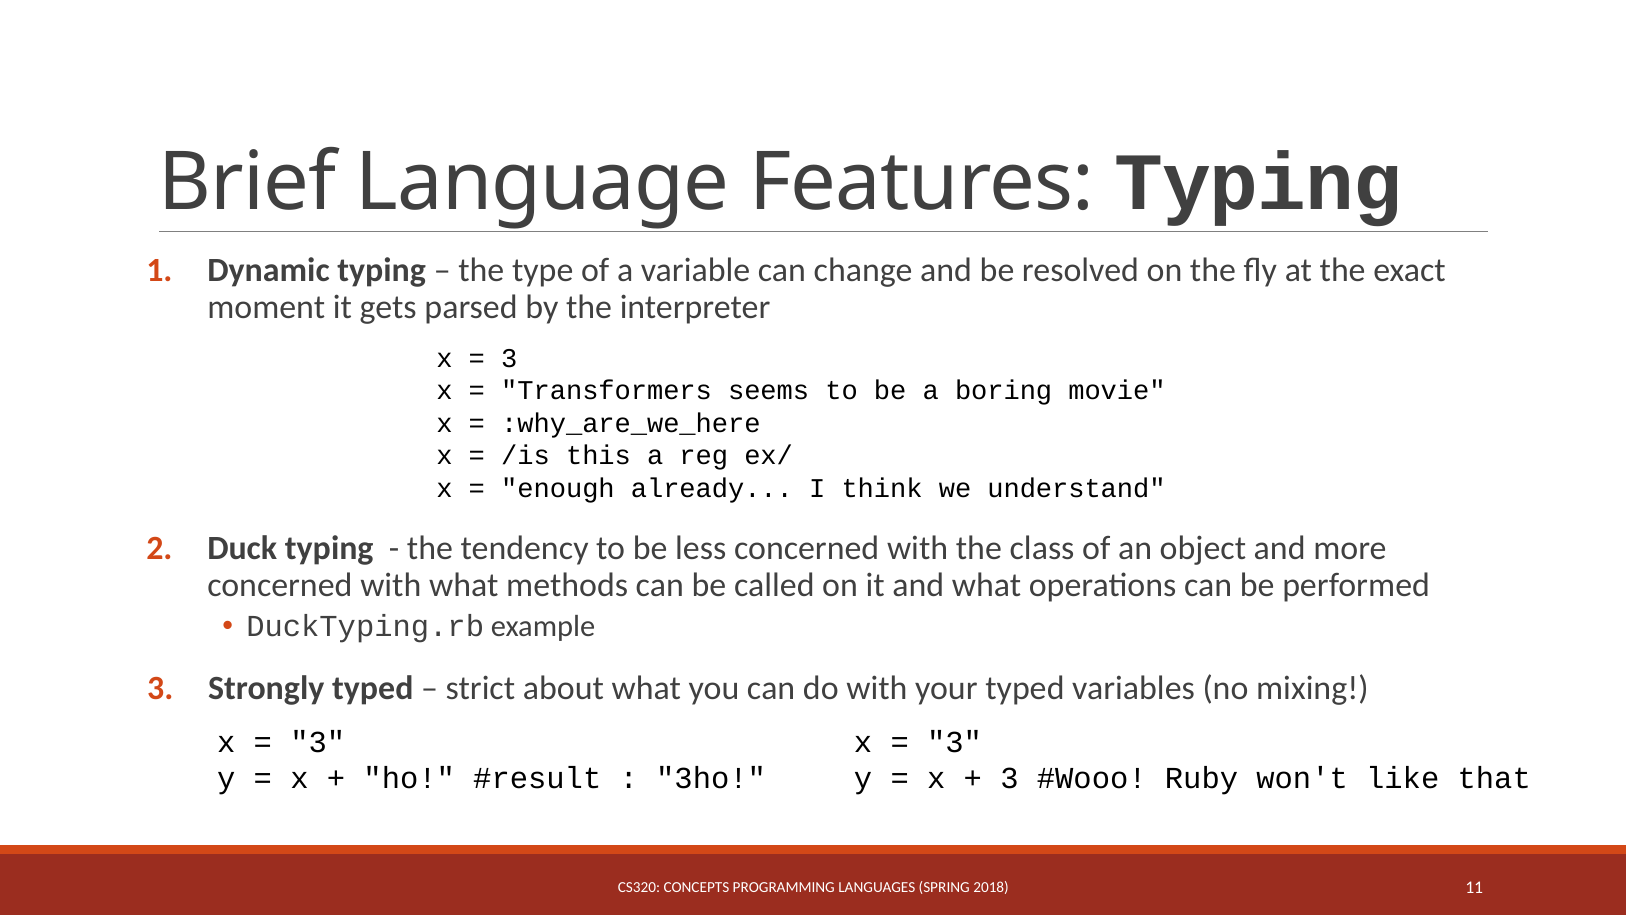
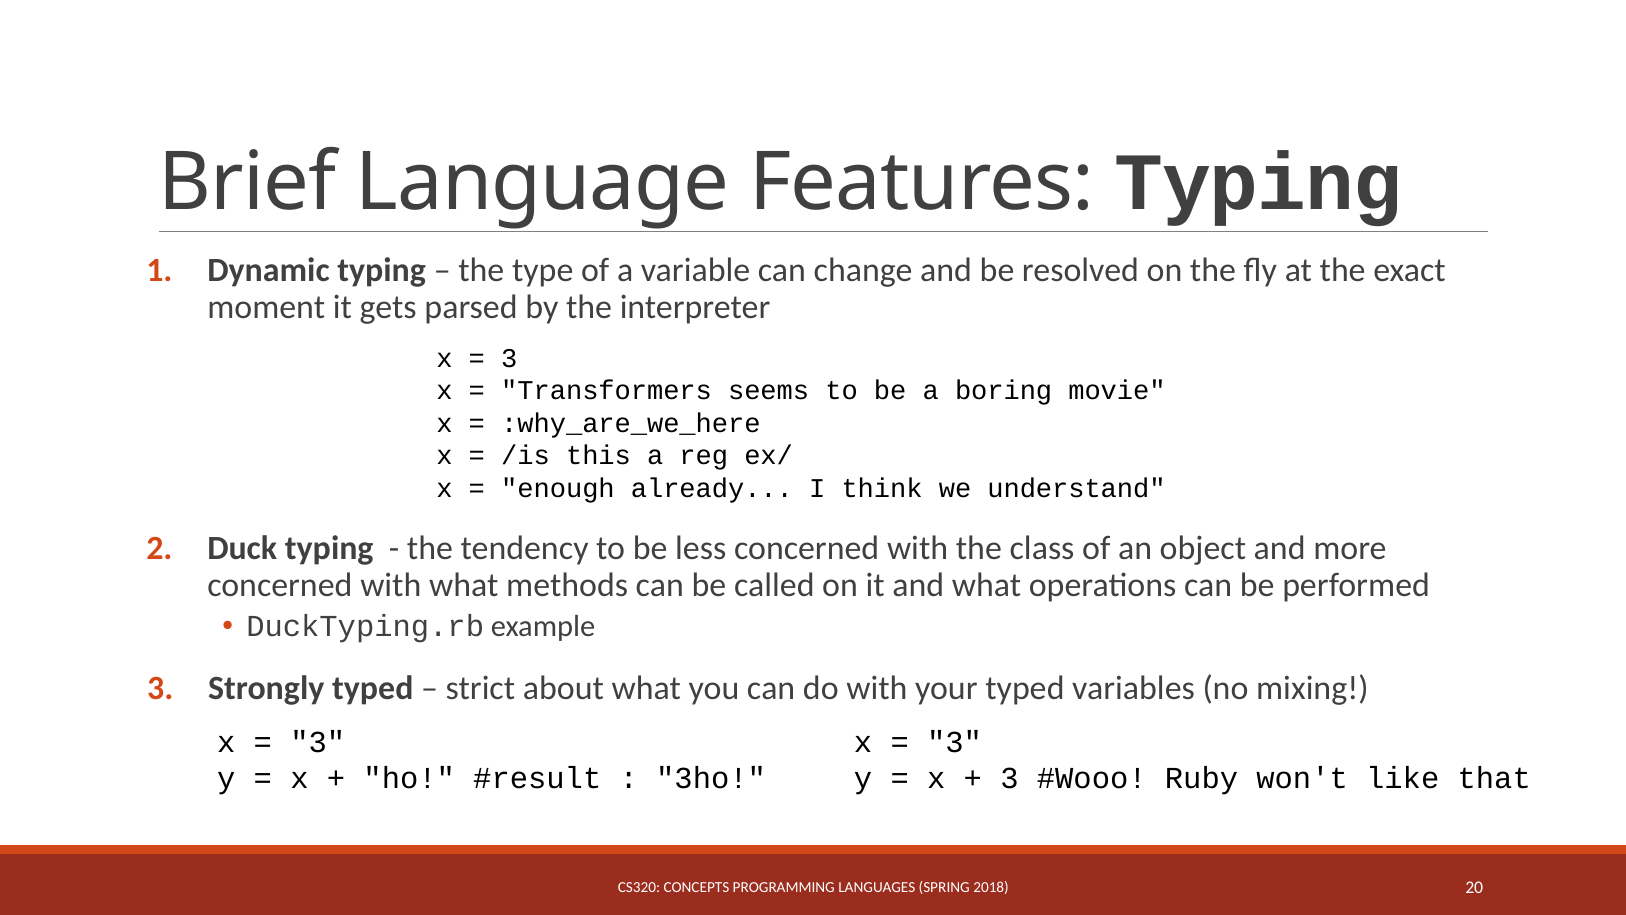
11: 11 -> 20 (1474, 887)
